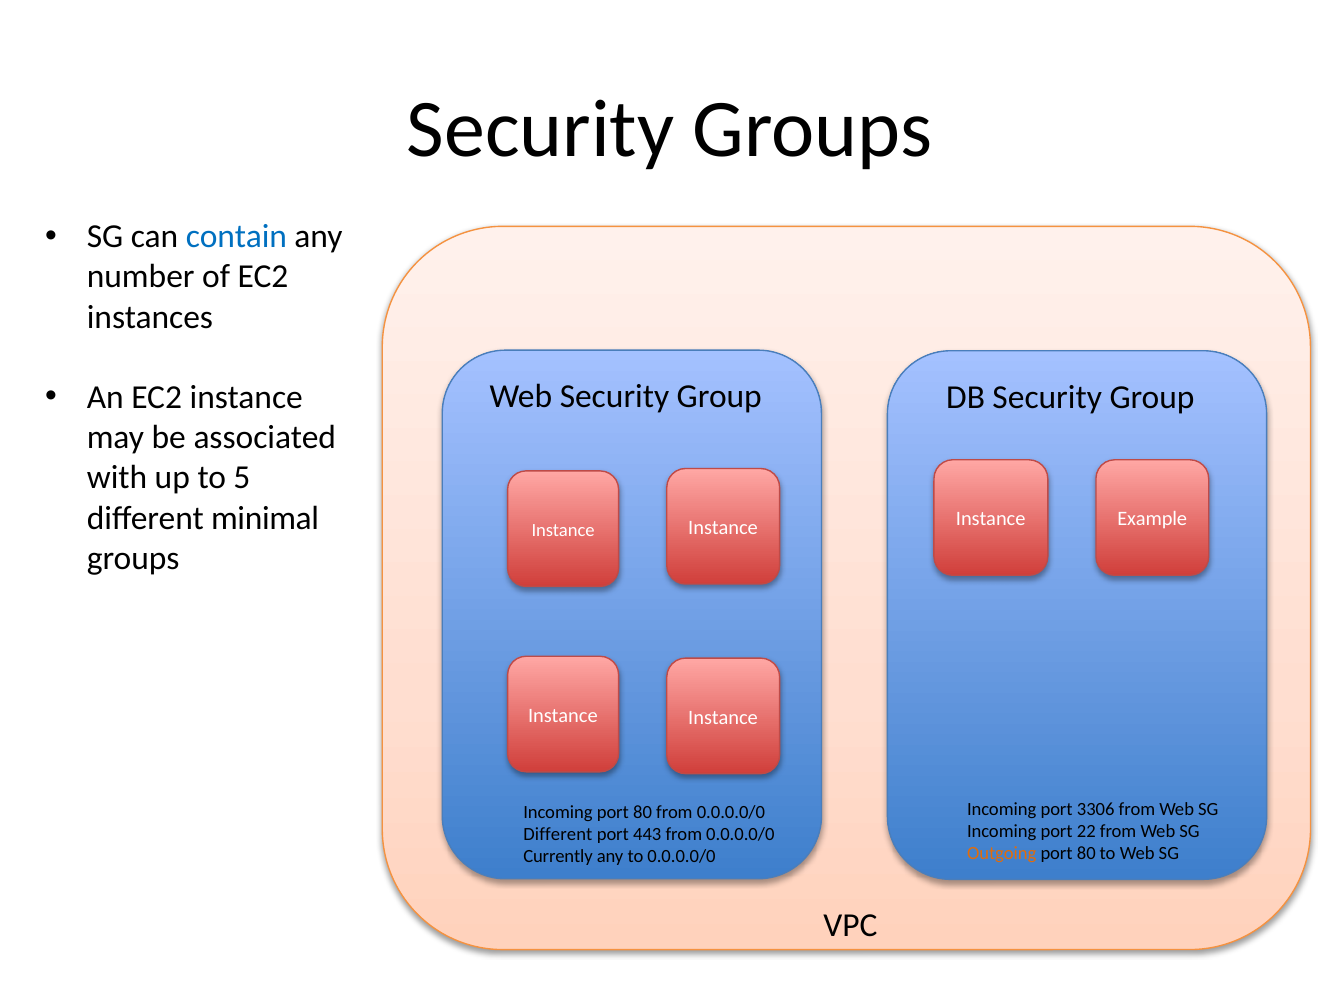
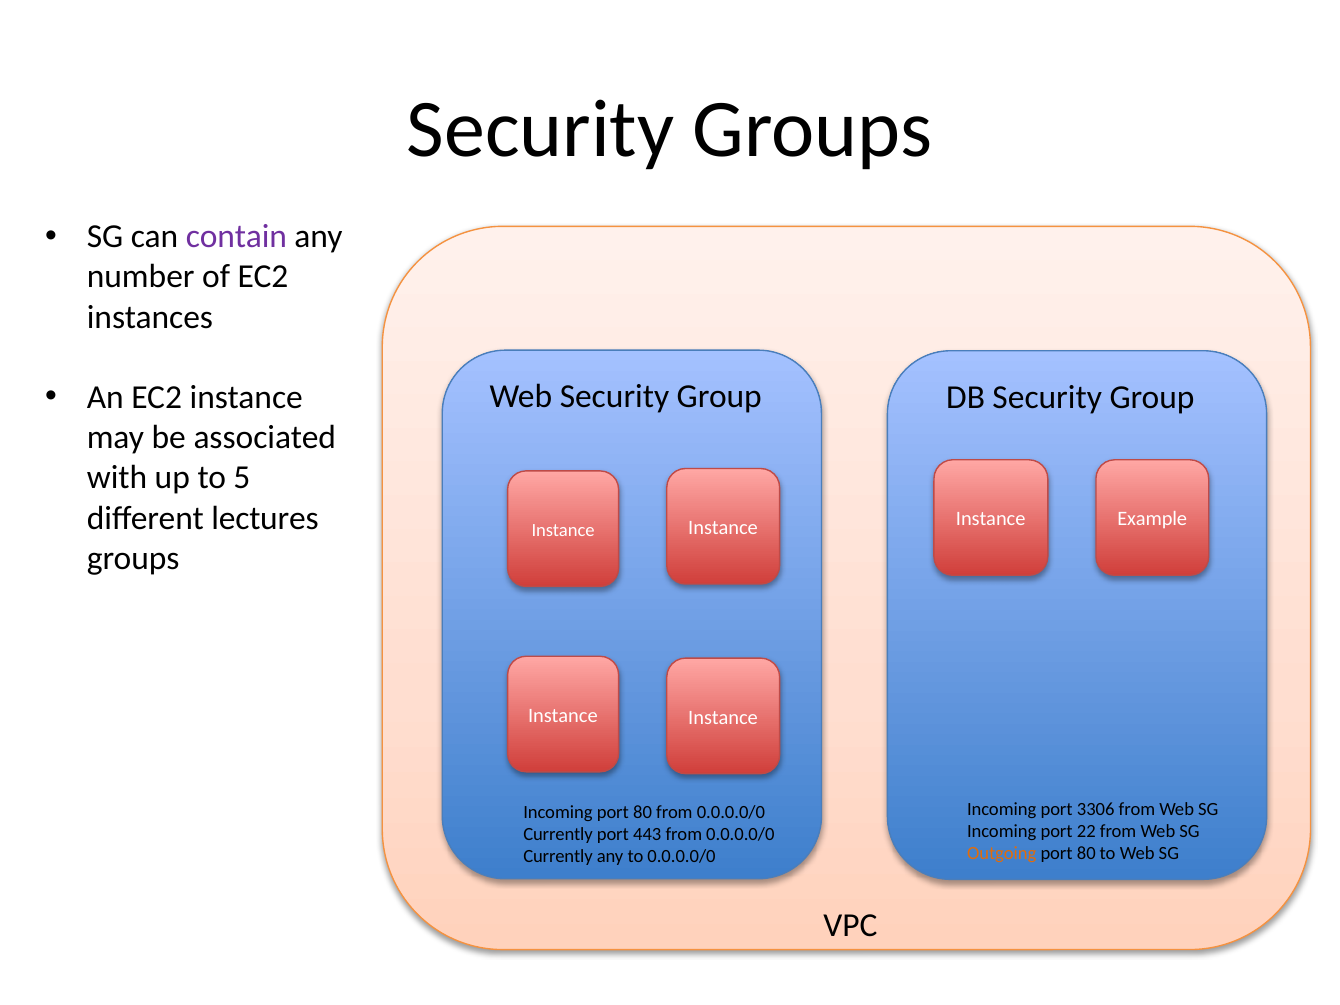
contain colour: blue -> purple (236, 237)
minimal: minimal -> lectures (265, 518)
Different: Different -> Currently (558, 834)
